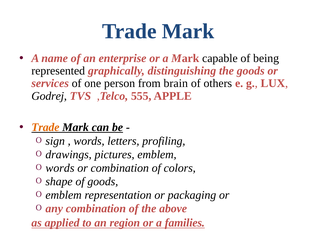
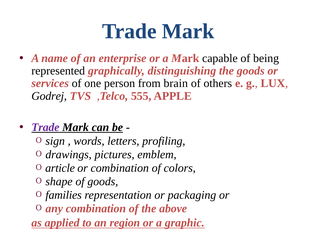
Trade colour: orange -> purple (45, 127)
words: words -> article (60, 168)
emblem: emblem -> families (64, 195)
families: families -> graphic (185, 222)
